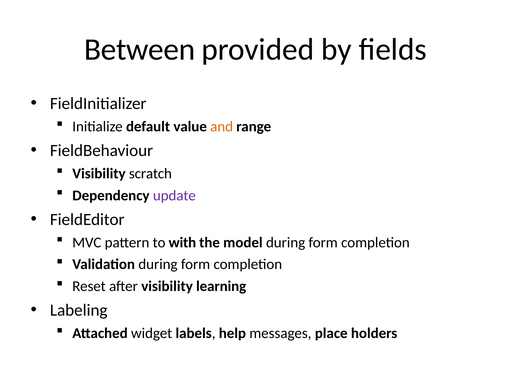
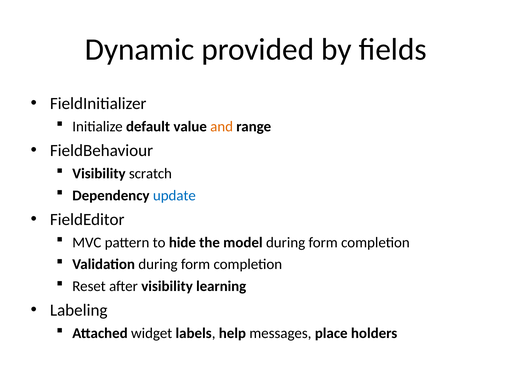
Between: Between -> Dynamic (140, 50)
update colour: purple -> blue (174, 195)
with: with -> hide (182, 242)
